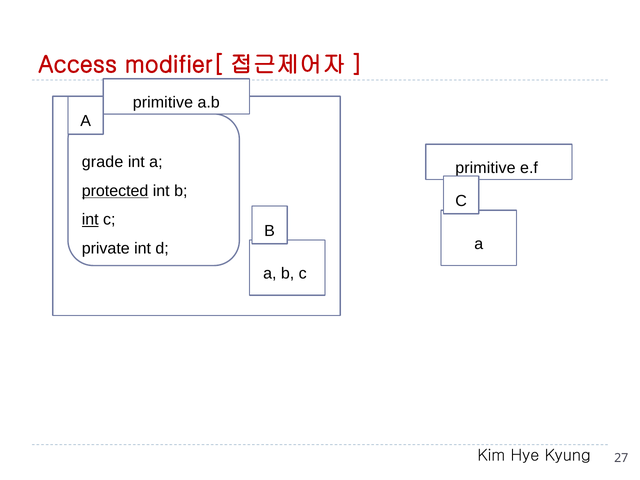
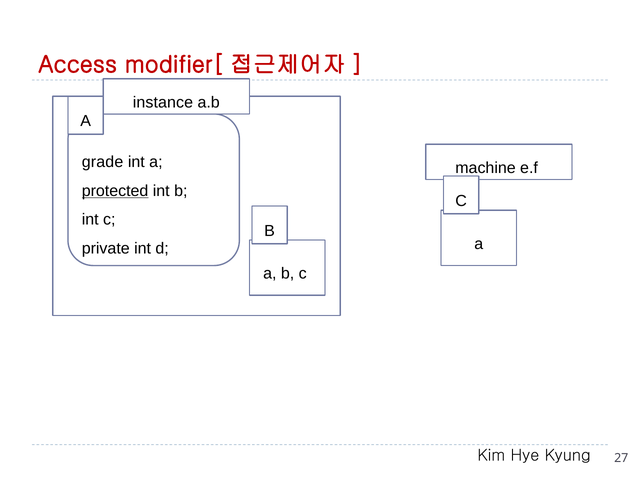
primitive: primitive -> instance (163, 102)
primitive: primitive -> machine (486, 168)
int underline: present -> none (90, 220)
